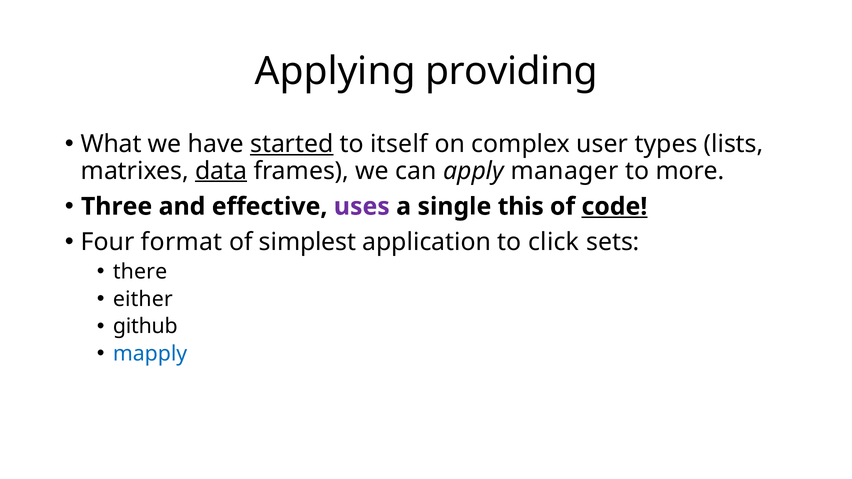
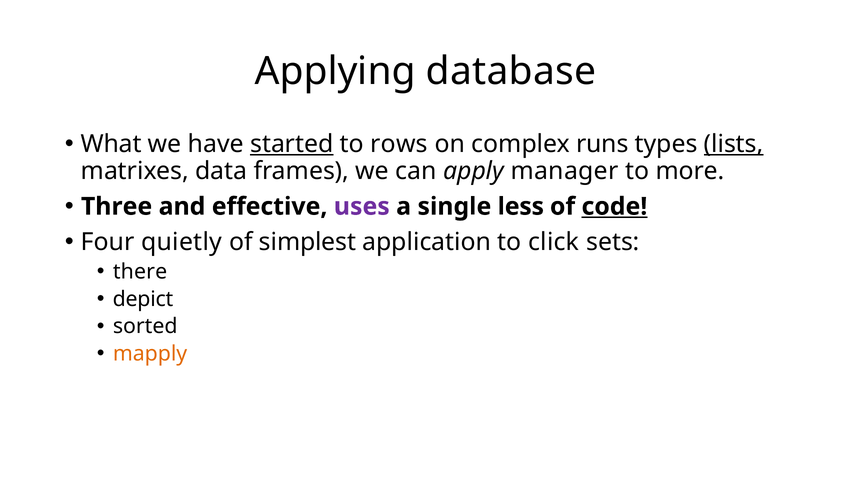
providing: providing -> database (511, 72)
itself: itself -> rows (399, 144)
user: user -> runs (602, 144)
lists underline: none -> present (734, 144)
data underline: present -> none (221, 171)
this: this -> less (521, 207)
format: format -> quietly (182, 242)
either: either -> depict (143, 299)
github: github -> sorted (145, 327)
mapply colour: blue -> orange (150, 354)
